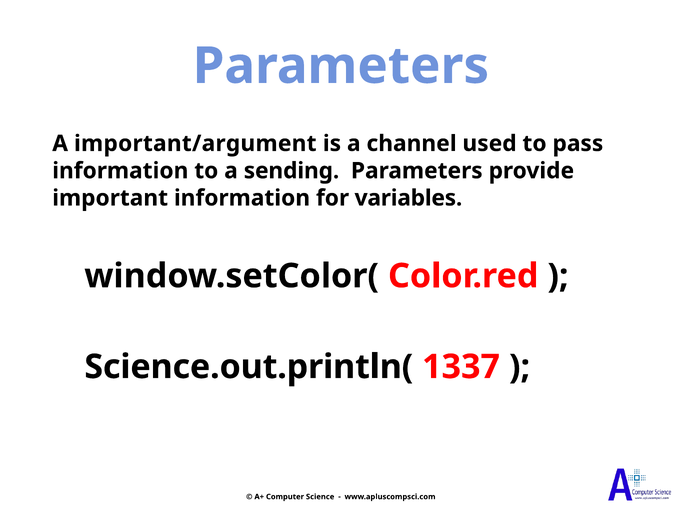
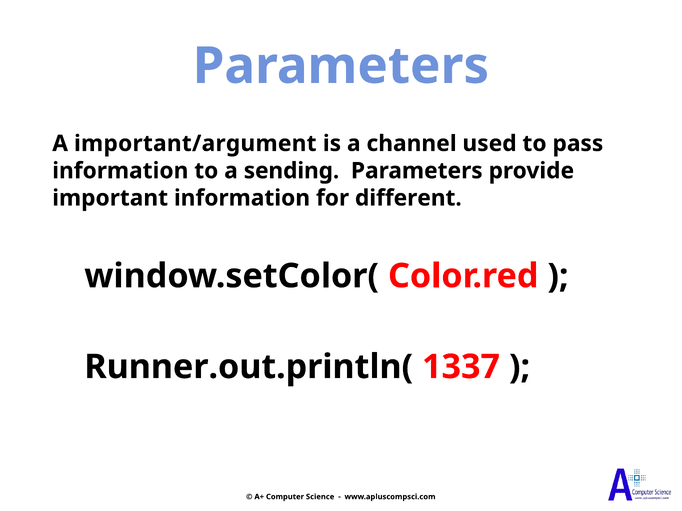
variables: variables -> different (408, 198)
Science.out.println(: Science.out.println( -> Runner.out.println( (249, 367)
